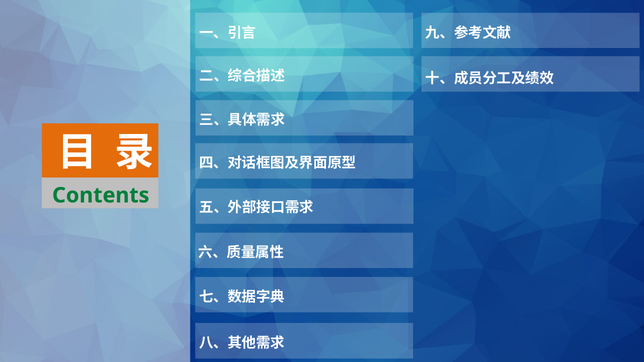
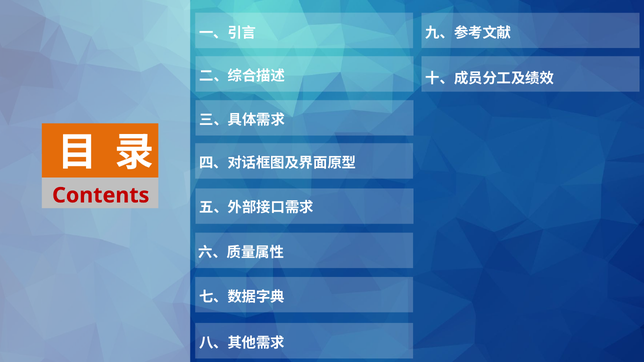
Contents colour: green -> red (101, 195)
